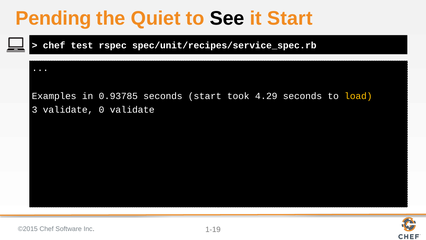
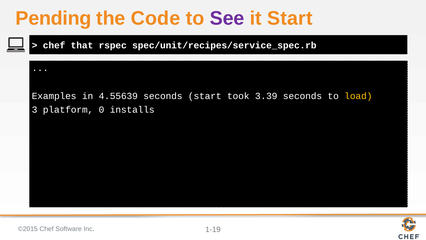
Quiet: Quiet -> Code (156, 18)
See colour: black -> purple (227, 18)
test: test -> that (82, 45)
0.93785: 0.93785 -> 4.55639 (118, 96)
4.29: 4.29 -> 3.39 (266, 96)
3 validate: validate -> platform (68, 110)
0 validate: validate -> installs (132, 110)
